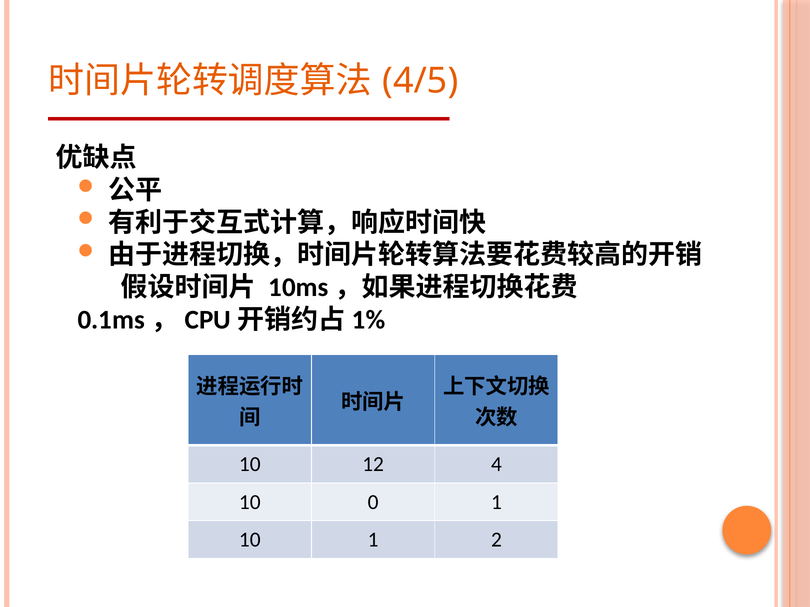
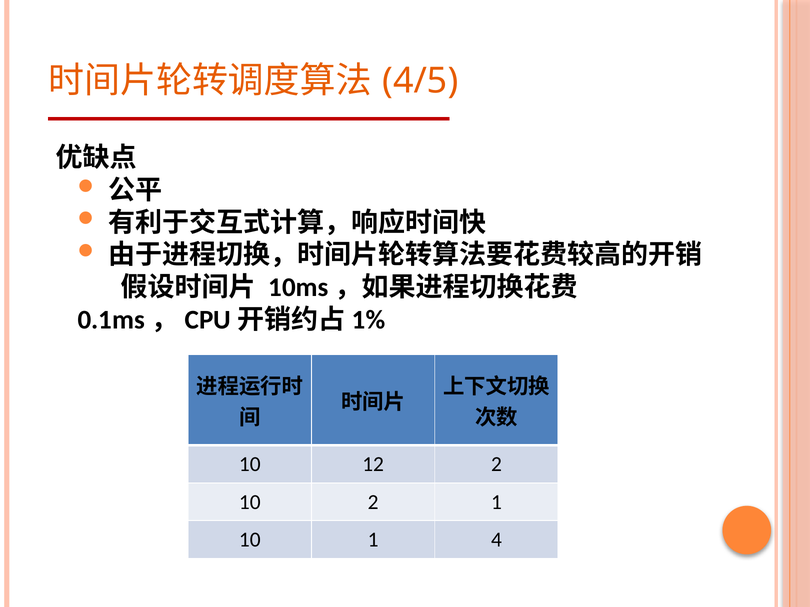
12 4: 4 -> 2 (496, 465)
10 0: 0 -> 2 (373, 502)
2: 2 -> 4 (496, 540)
